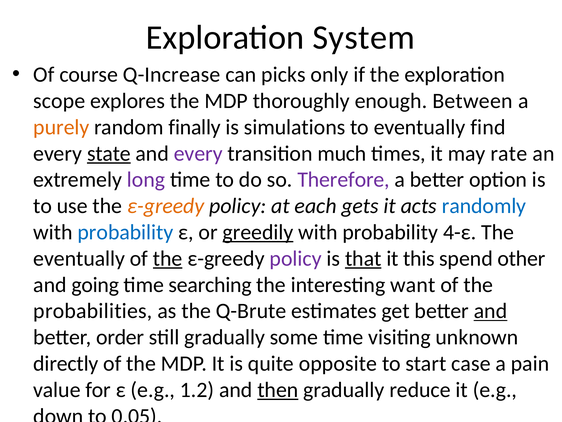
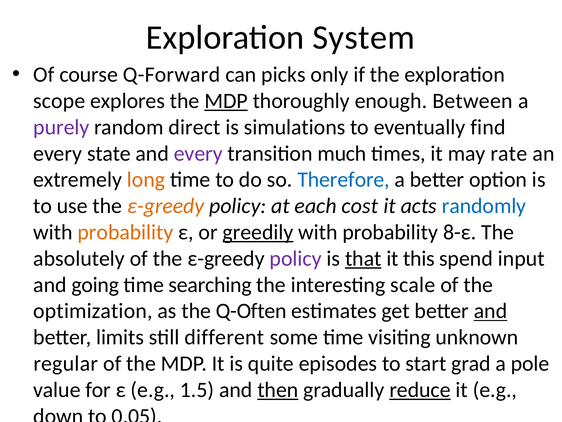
Q-Increase: Q-Increase -> Q-Forward (172, 75)
MDP underline: none -> present (226, 101)
purely colour: orange -> purple (61, 127)
finally: finally -> direct (195, 127)
state underline: present -> none (109, 153)
long colour: purple -> orange (146, 180)
Therefore colour: purple -> blue (344, 180)
gets: gets -> cost (360, 206)
probability colour: blue -> orange (125, 232)
4-ε: 4-ε -> 8-ε (460, 232)
eventually: eventually -> absolutely (79, 258)
the underline: present -> none (168, 258)
other: other -> input (521, 258)
want: want -> scale (413, 284)
probabilities: probabilities -> optimization (93, 311)
Q-Brute: Q-Brute -> Q-Often (251, 311)
order: order -> limits (120, 337)
still gradually: gradually -> different (224, 337)
directly: directly -> regular (66, 363)
opposite: opposite -> episodes (338, 363)
case: case -> grad (471, 363)
pain: pain -> pole (530, 363)
1.2: 1.2 -> 1.5 (197, 389)
reduce underline: none -> present (420, 389)
